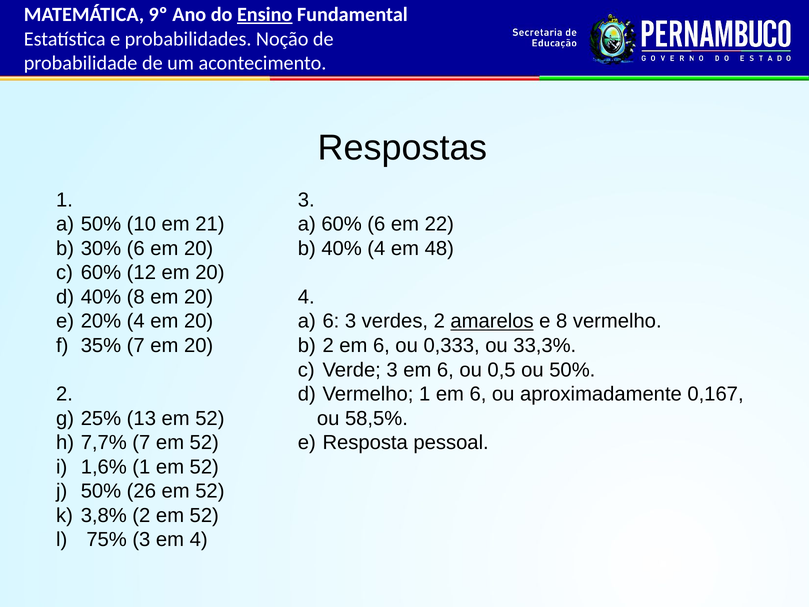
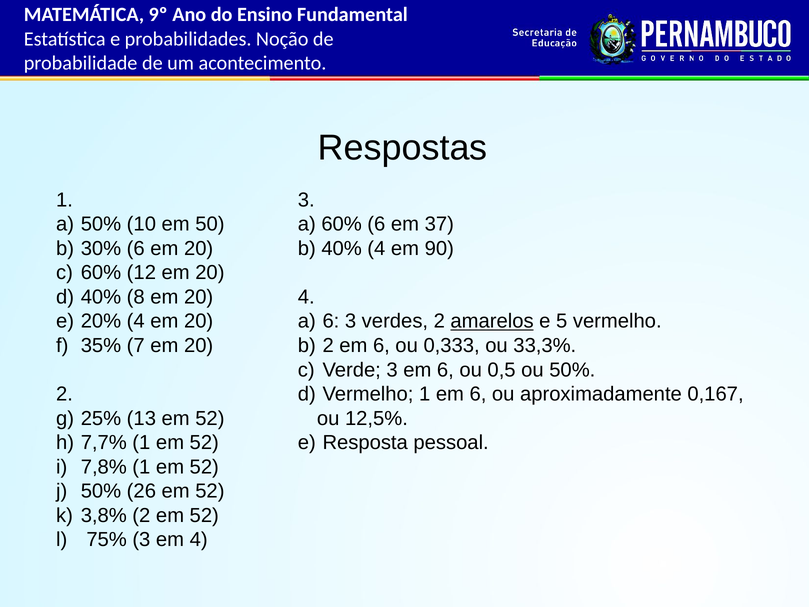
Ensino underline: present -> none (265, 15)
21: 21 -> 50 (210, 224)
22: 22 -> 37 (439, 224)
48: 48 -> 90 (439, 248)
e 8: 8 -> 5 (562, 321)
58,5%: 58,5% -> 12,5% (376, 418)
7,7% 7: 7 -> 1 (141, 443)
1,6%: 1,6% -> 7,8% (104, 467)
